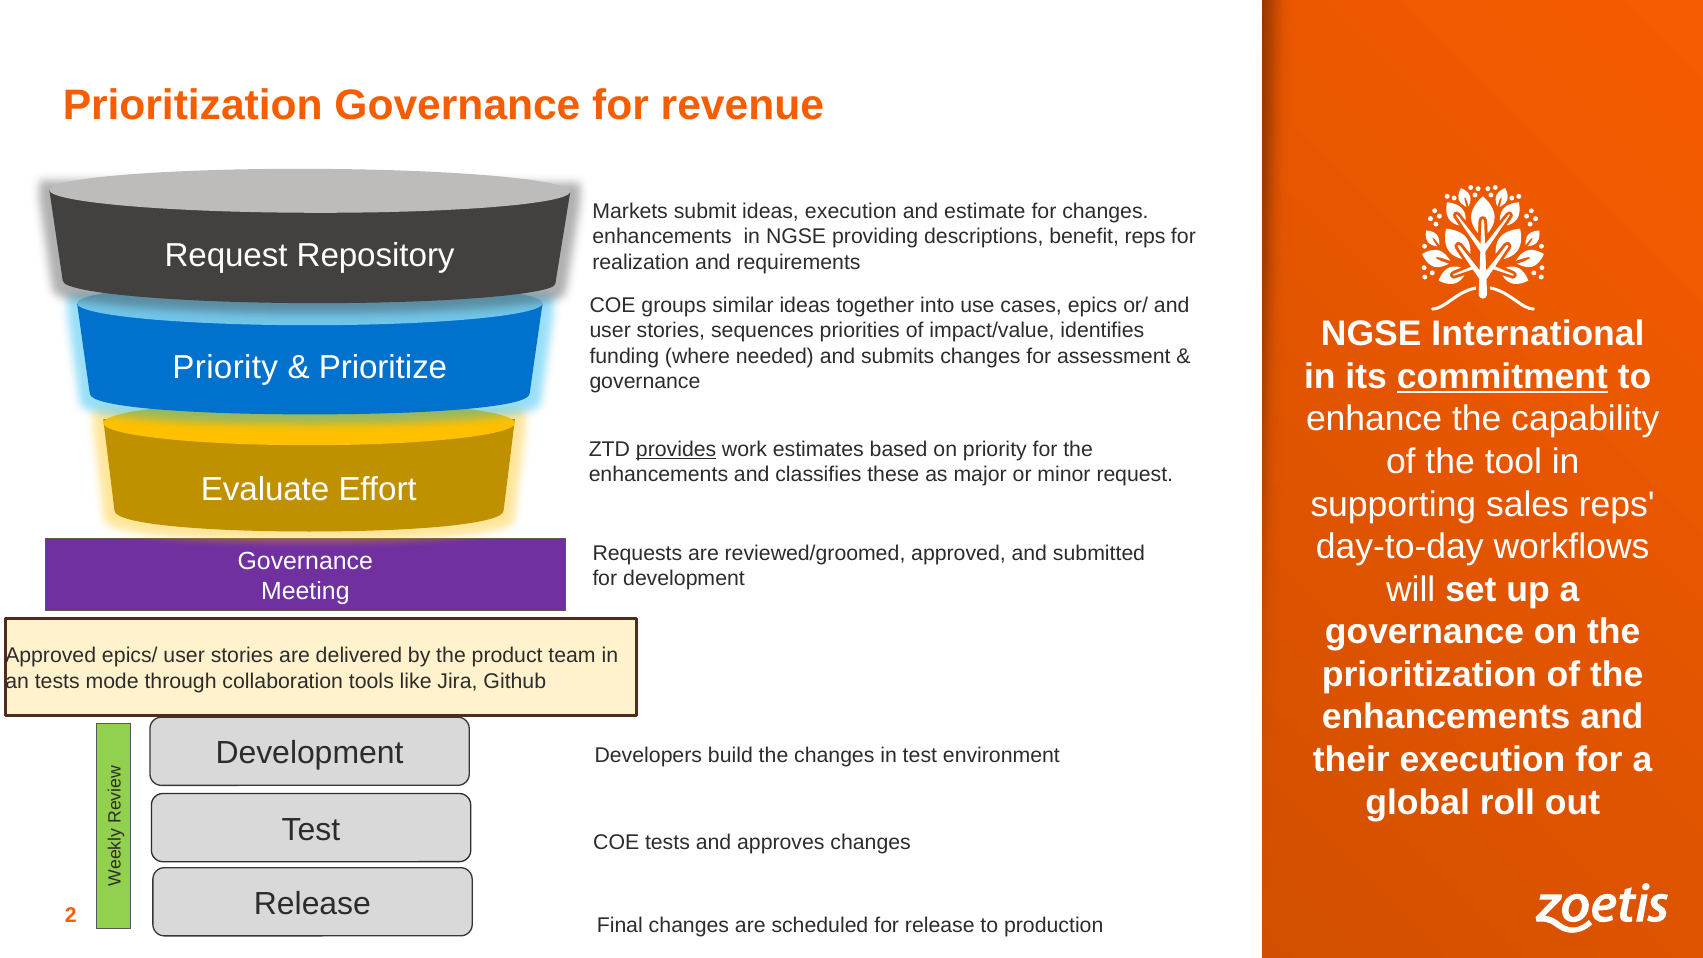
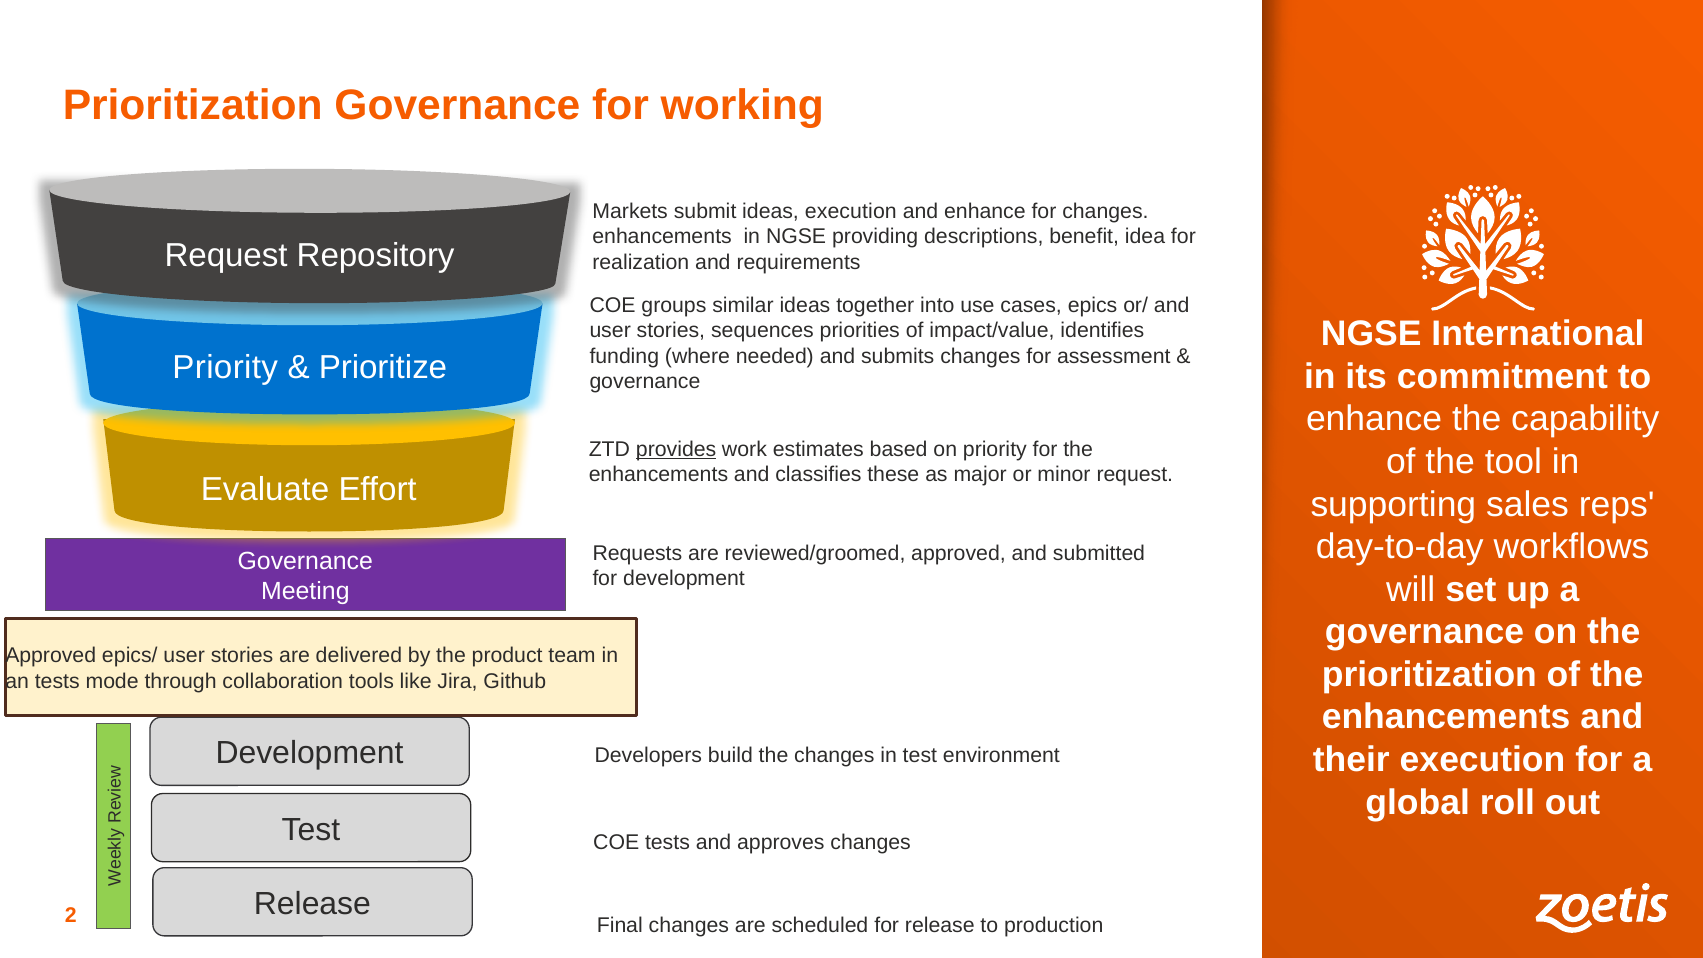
revenue: revenue -> working (742, 106)
and estimate: estimate -> enhance (985, 211)
benefit reps: reps -> idea (1145, 237)
commitment underline: present -> none (1502, 376)
